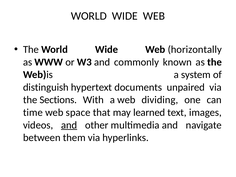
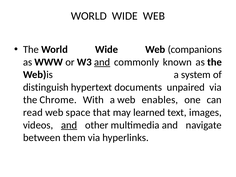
horizontally: horizontally -> companions (195, 50)
and underline: none -> present (102, 62)
Sections: Sections -> Chrome (58, 100)
dividing: dividing -> enables (160, 100)
time: time -> read (33, 112)
